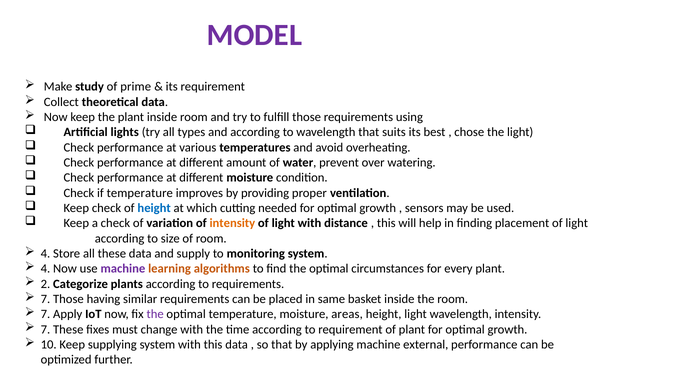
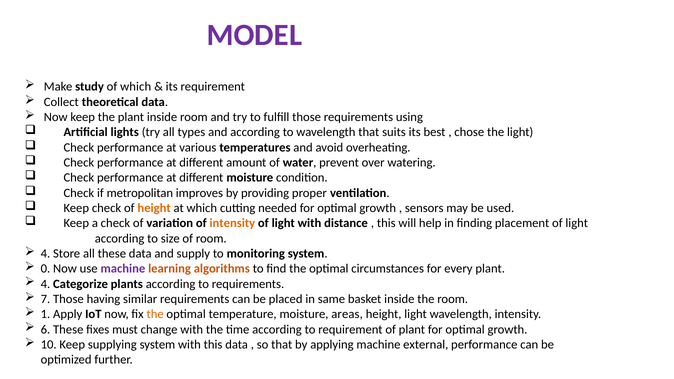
of prime: prime -> which (136, 87)
if temperature: temperature -> metropolitan (140, 193)
height colour: blue -> orange (154, 208)
4: 4 -> 0 (45, 269)
2: 2 -> 4 (45, 284)
7: 7 -> 1 (45, 314)
the colour: purple -> orange (155, 314)
7: 7 -> 6 (45, 329)
